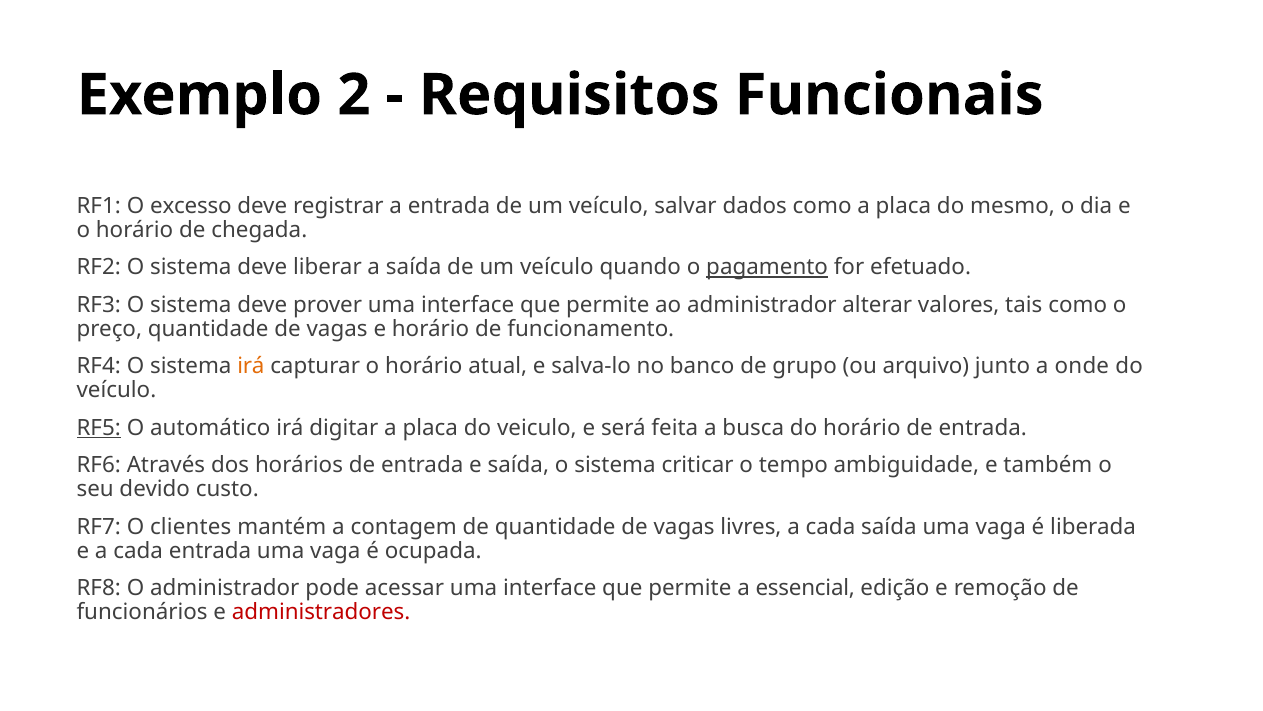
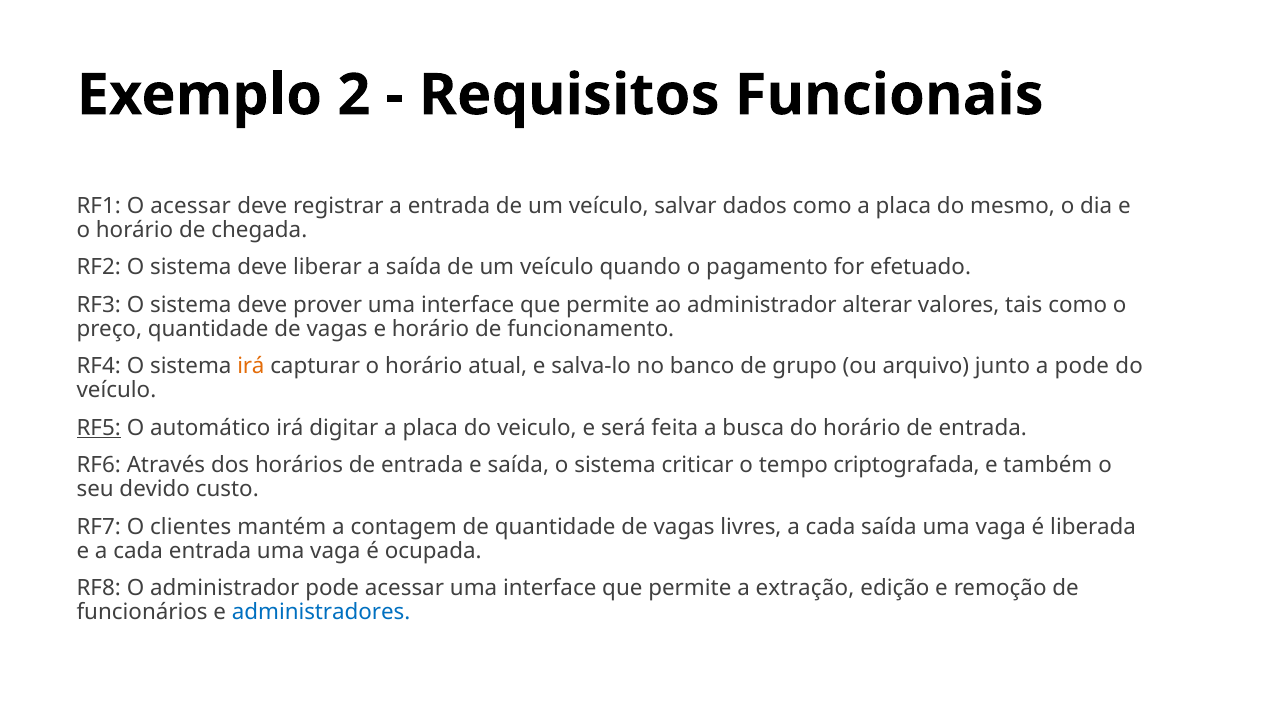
O excesso: excesso -> acessar (191, 206)
pagamento underline: present -> none (767, 267)
a onde: onde -> pode (1082, 366)
ambiguidade: ambiguidade -> criptografada (907, 465)
essencial: essencial -> extração (805, 588)
administradores colour: red -> blue (321, 612)
